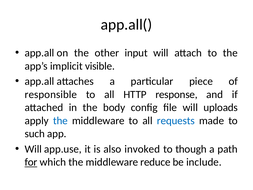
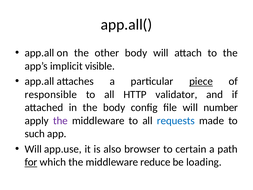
other input: input -> body (136, 53)
piece underline: none -> present (201, 81)
response: response -> validator (176, 94)
uploads: uploads -> number (221, 107)
the colour: blue -> purple (60, 120)
invoked: invoked -> browser (142, 149)
though: though -> certain (191, 149)
include: include -> loading (204, 162)
